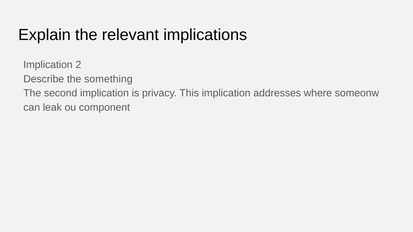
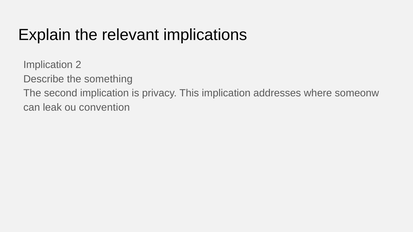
component: component -> convention (104, 107)
